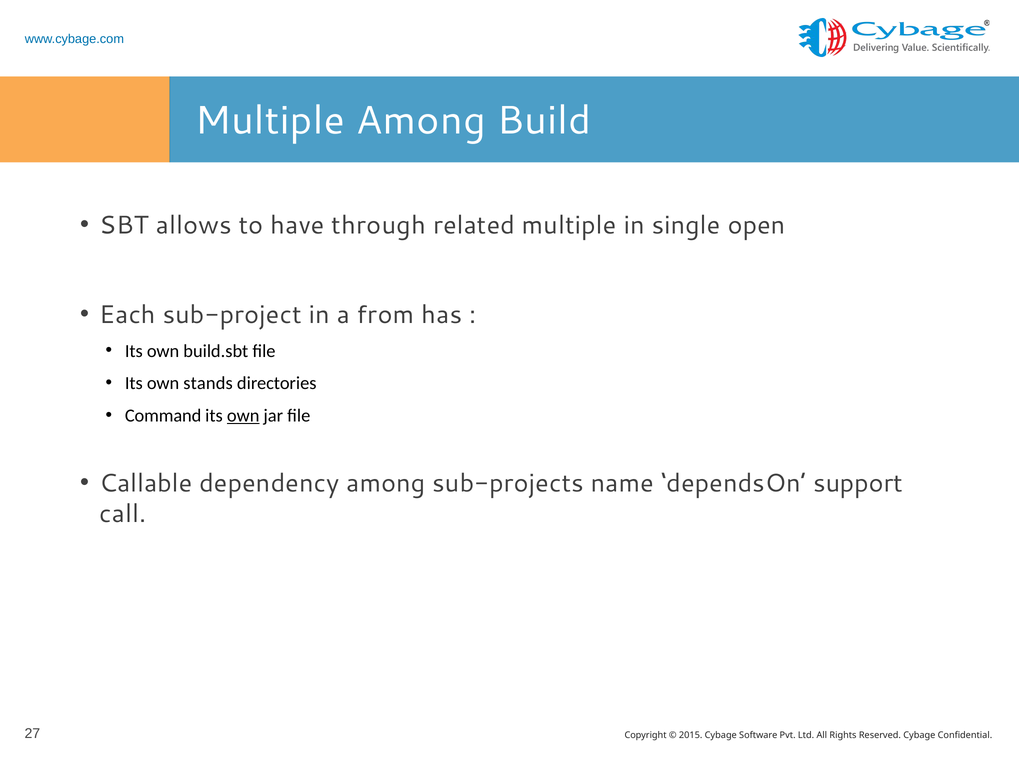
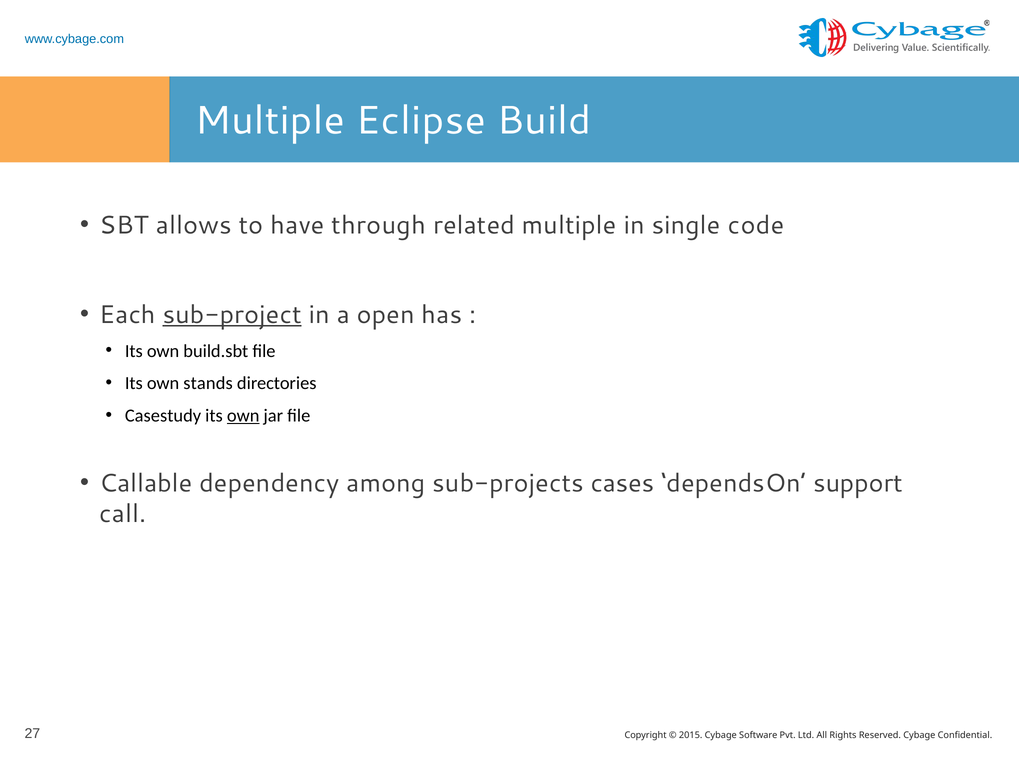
Multiple Among: Among -> Eclipse (421, 121)
open: open -> code (756, 225)
sub-project underline: none -> present (232, 315)
from: from -> open (386, 315)
Command: Command -> Casestudy (163, 416)
name: name -> cases (622, 483)
